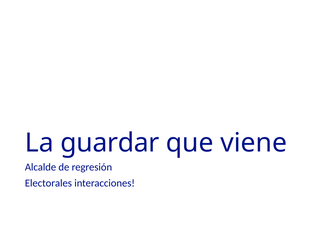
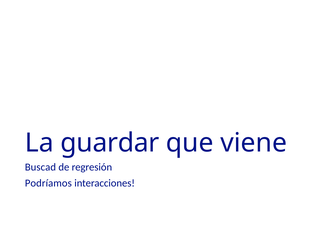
Alcalde: Alcalde -> Buscad (40, 167)
Electorales: Electorales -> Podríamos (48, 183)
